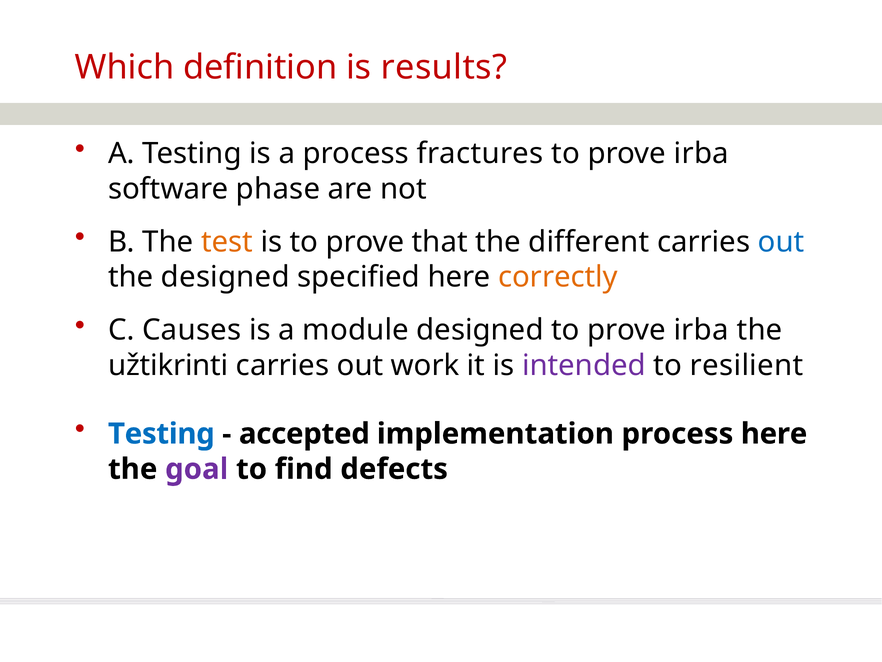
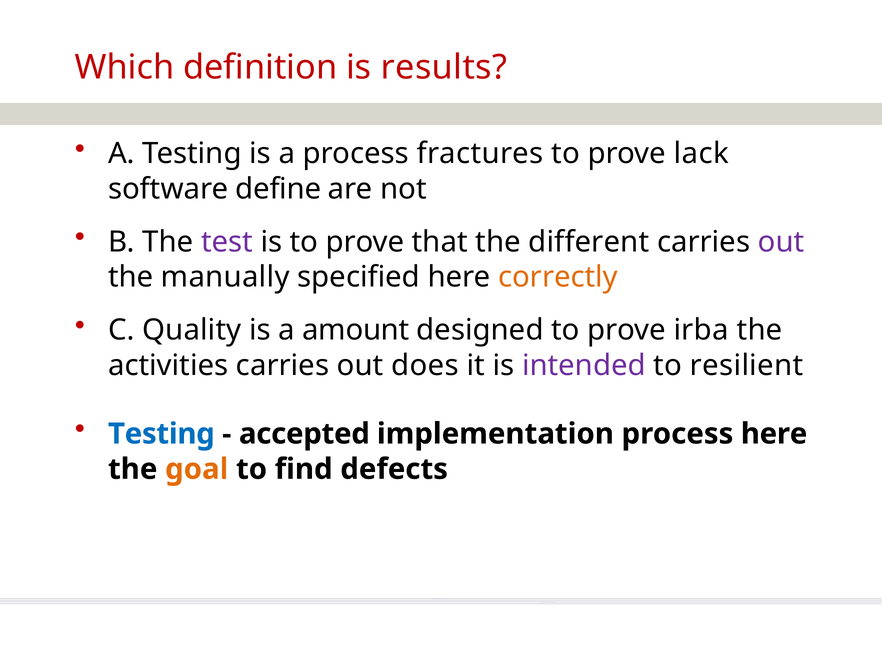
irba: irba -> lack (701, 153)
phase: phase -> define (278, 189)
test colour: orange -> purple (227, 242)
out colour: blue -> purple (781, 242)
the designed: designed -> manually (225, 277)
Causes: Causes -> Quality (192, 330)
module: module -> amount (356, 330)
užtikrinti: užtikrinti -> activities (168, 365)
work: work -> does (425, 365)
goal colour: purple -> orange (197, 469)
